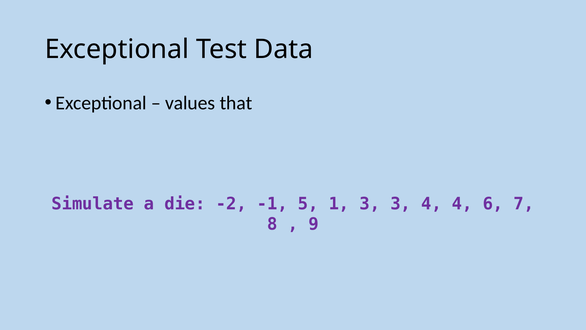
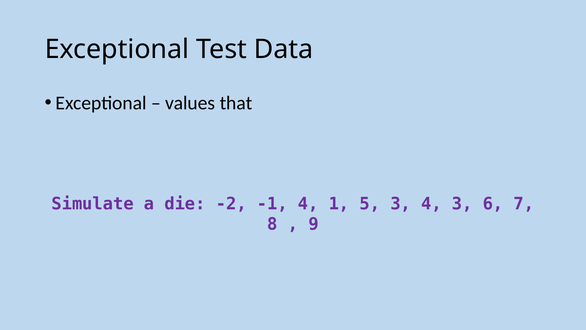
-1 5: 5 -> 4 (308, 204)
1 3: 3 -> 5 (370, 204)
4 4: 4 -> 3 (462, 204)
